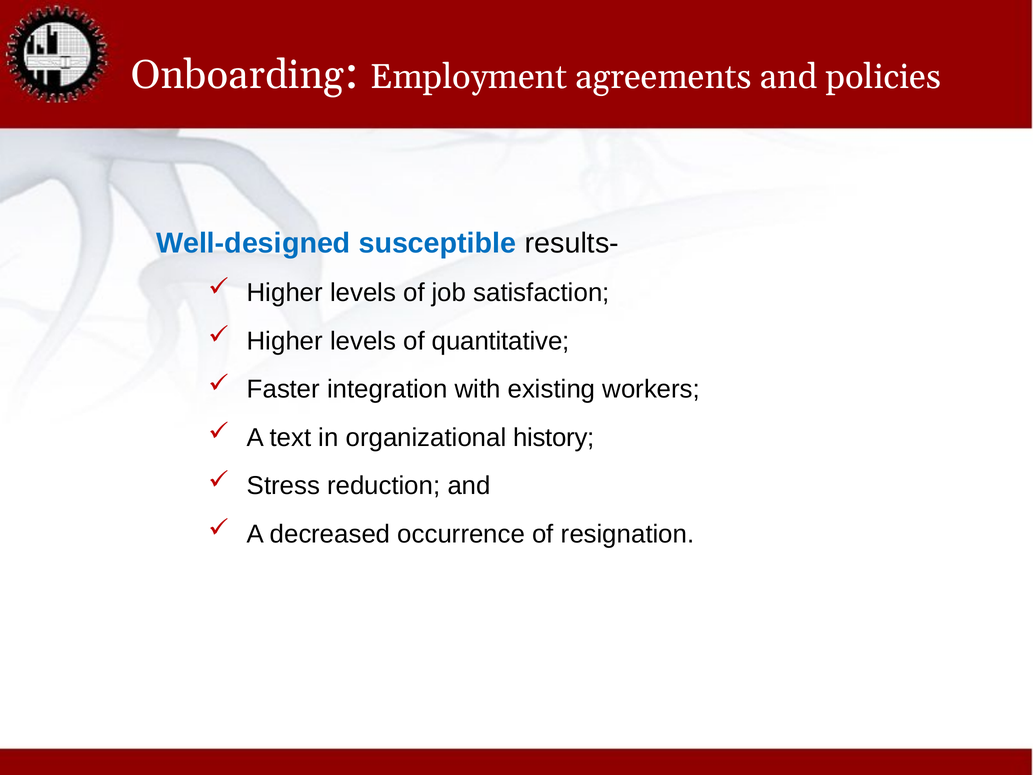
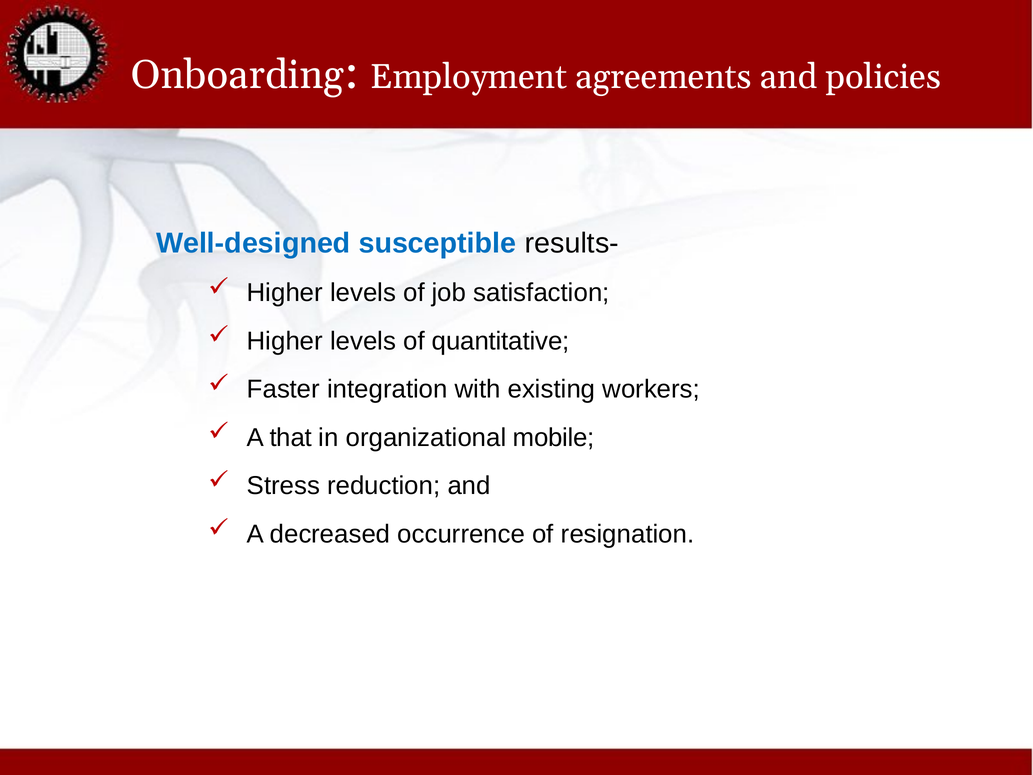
text: text -> that (291, 438)
history: history -> mobile (554, 438)
